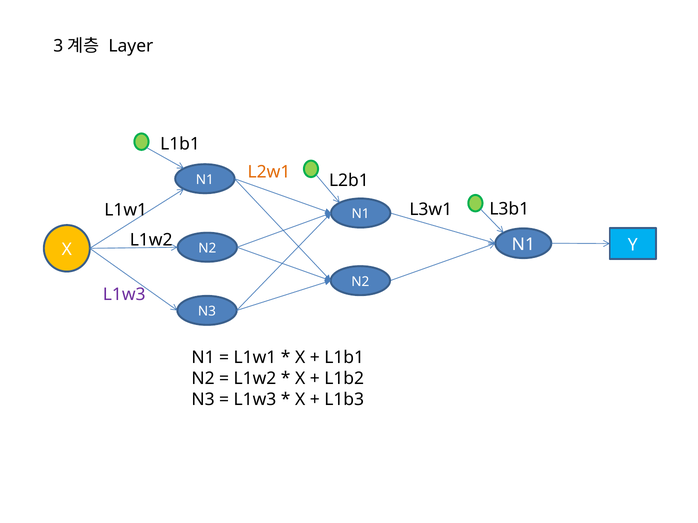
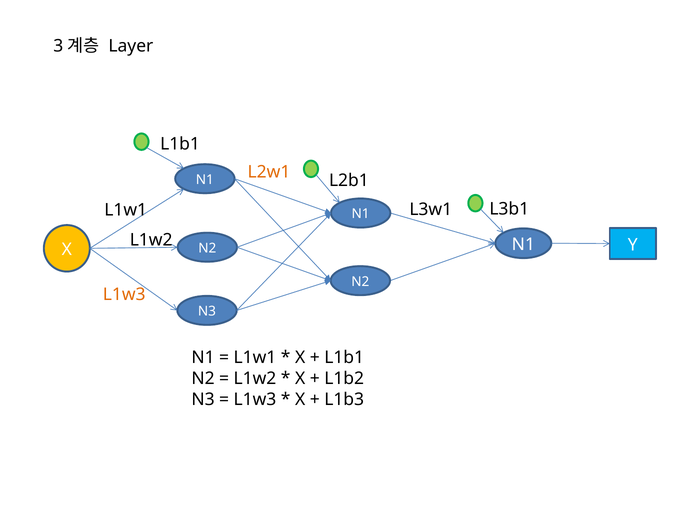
L1w3 colour: purple -> orange (124, 295)
